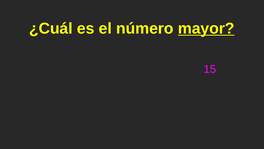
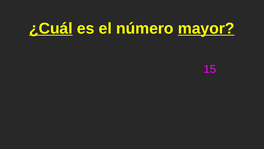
¿Cuál underline: none -> present (51, 28)
